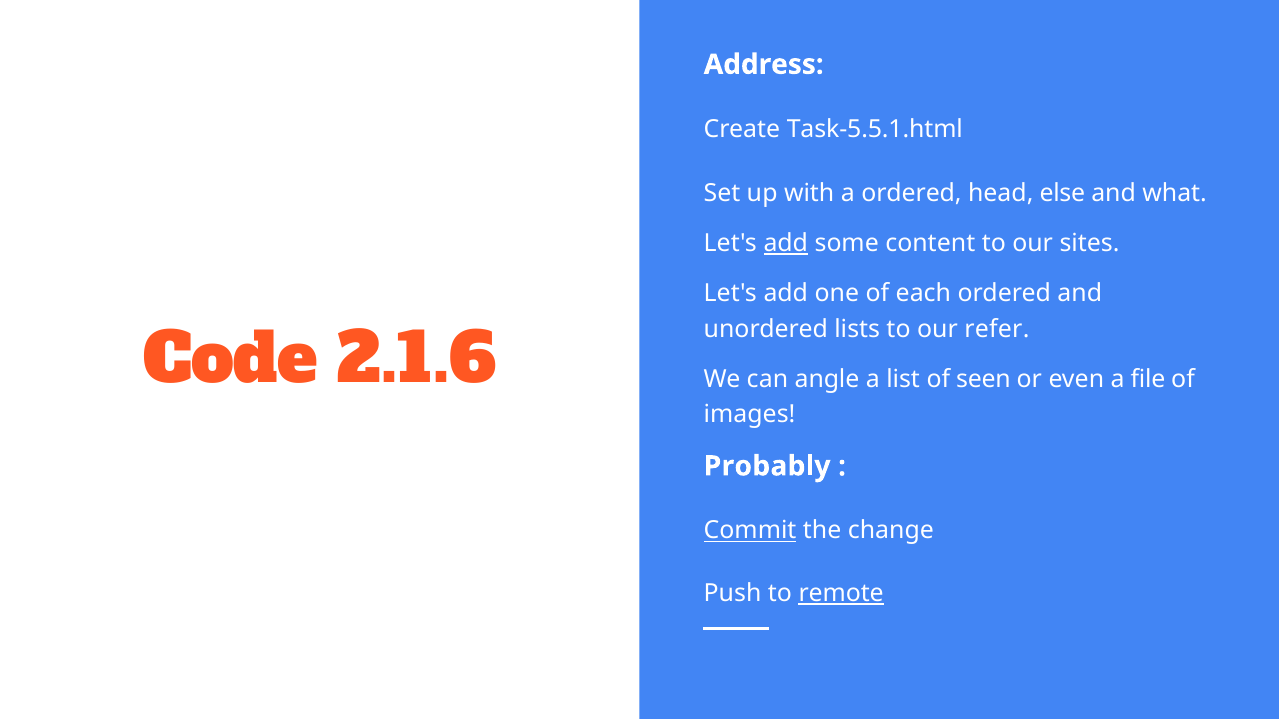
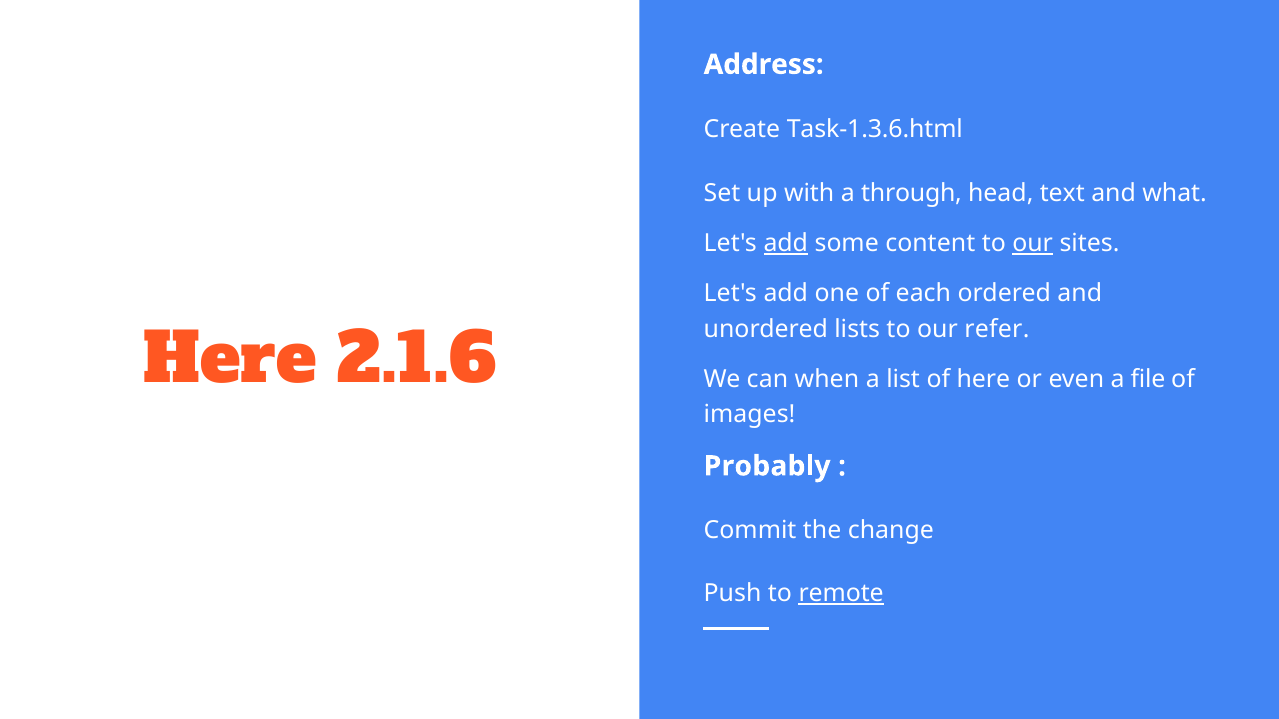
Task-5.5.1.html: Task-5.5.1.html -> Task-1.3.6.html (875, 129)
a ordered: ordered -> through (912, 193)
else: else -> text (1062, 193)
our underline: none -> present (1033, 243)
Code: Code -> Here (230, 361)
angle: angle -> when (827, 379)
of seen: seen -> here (983, 379)
Commit underline: present -> none (750, 531)
